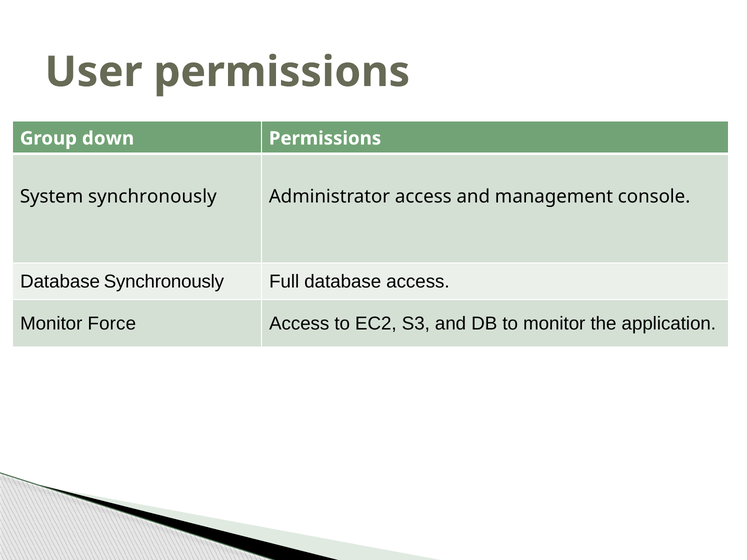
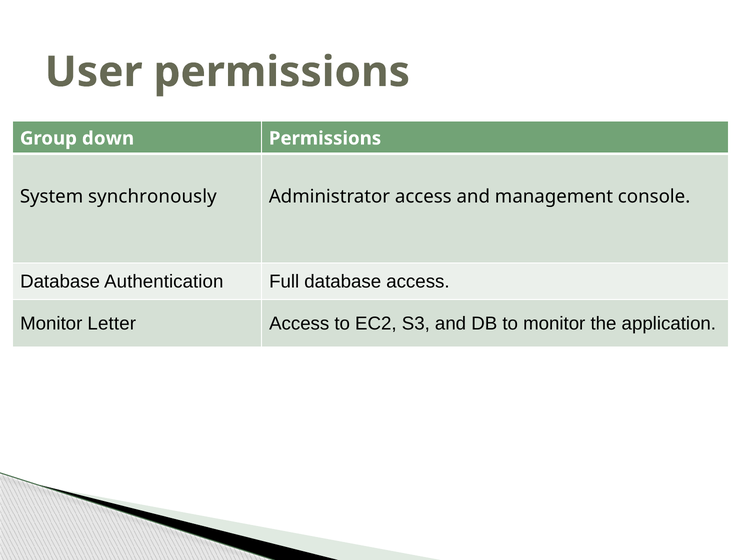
Database Synchronously: Synchronously -> Authentication (164, 282)
Force: Force -> Letter (112, 324)
